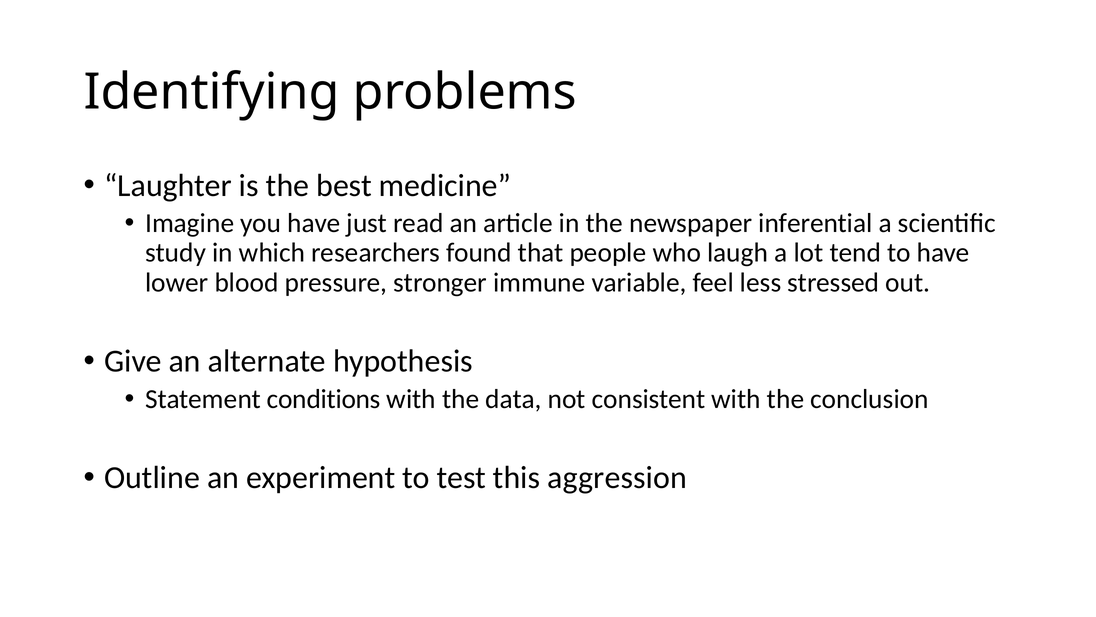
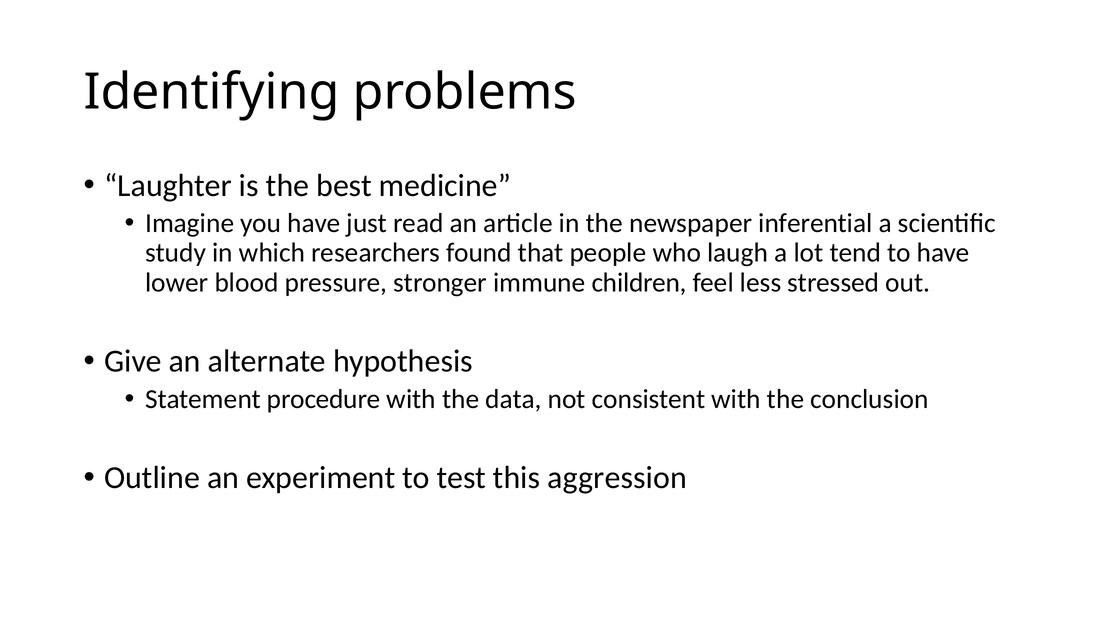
variable: variable -> children (639, 282)
conditions: conditions -> procedure (324, 399)
